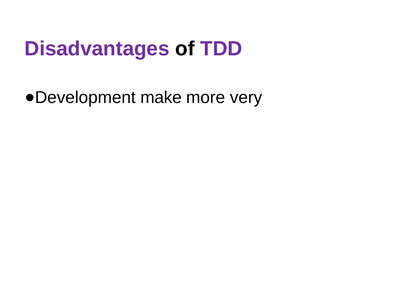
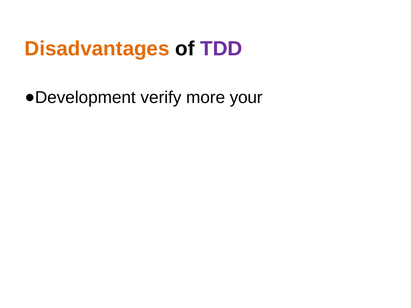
Disadvantages colour: purple -> orange (97, 49)
make: make -> verify (161, 98)
very: very -> your (246, 98)
